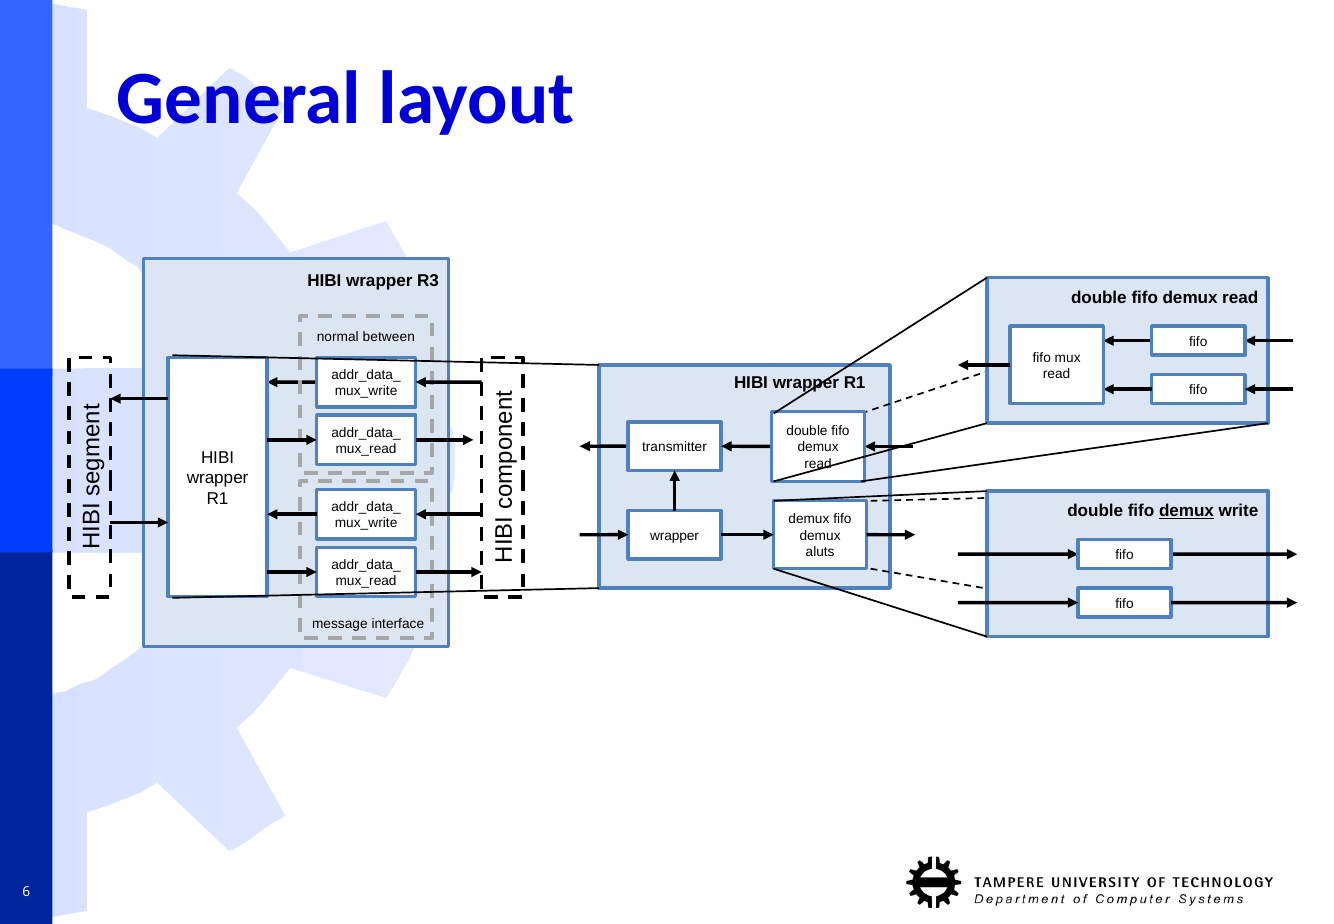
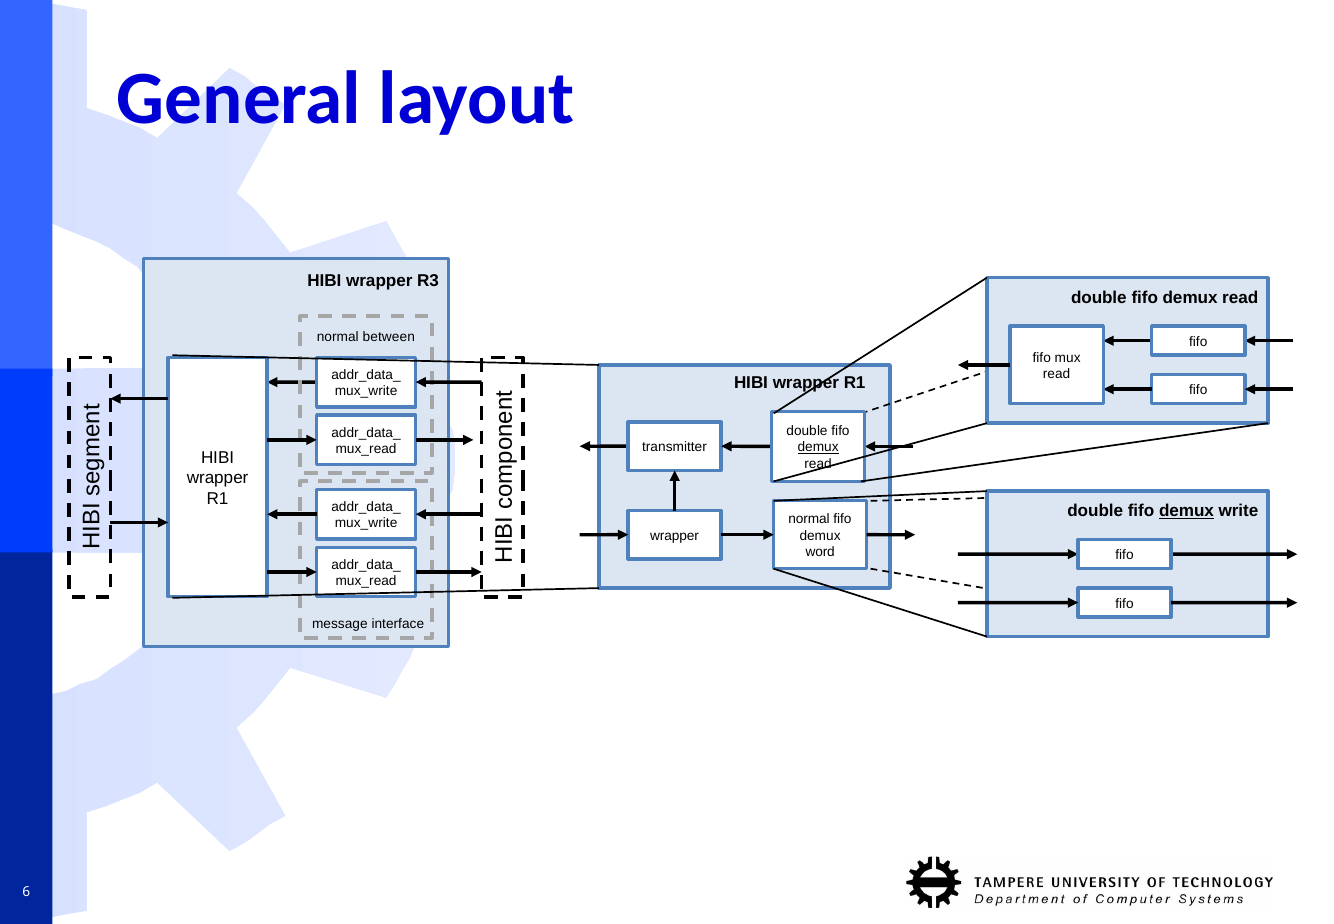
demux underline: none -> present (818, 447)
demux: demux -> normal (809, 519)
aluts: aluts -> word (820, 552)
